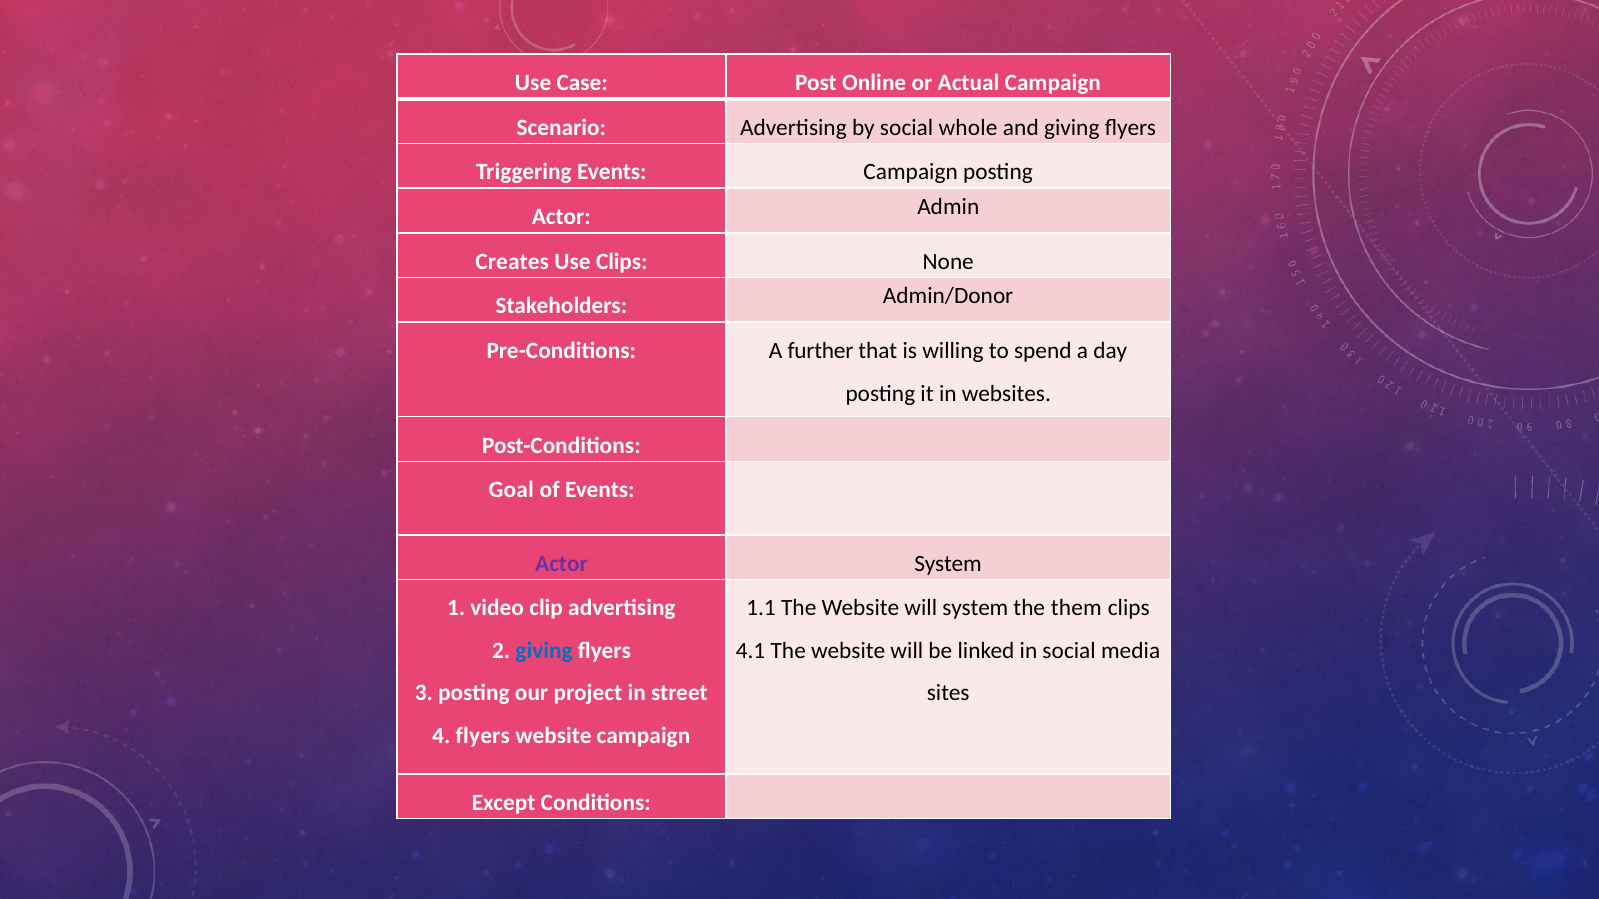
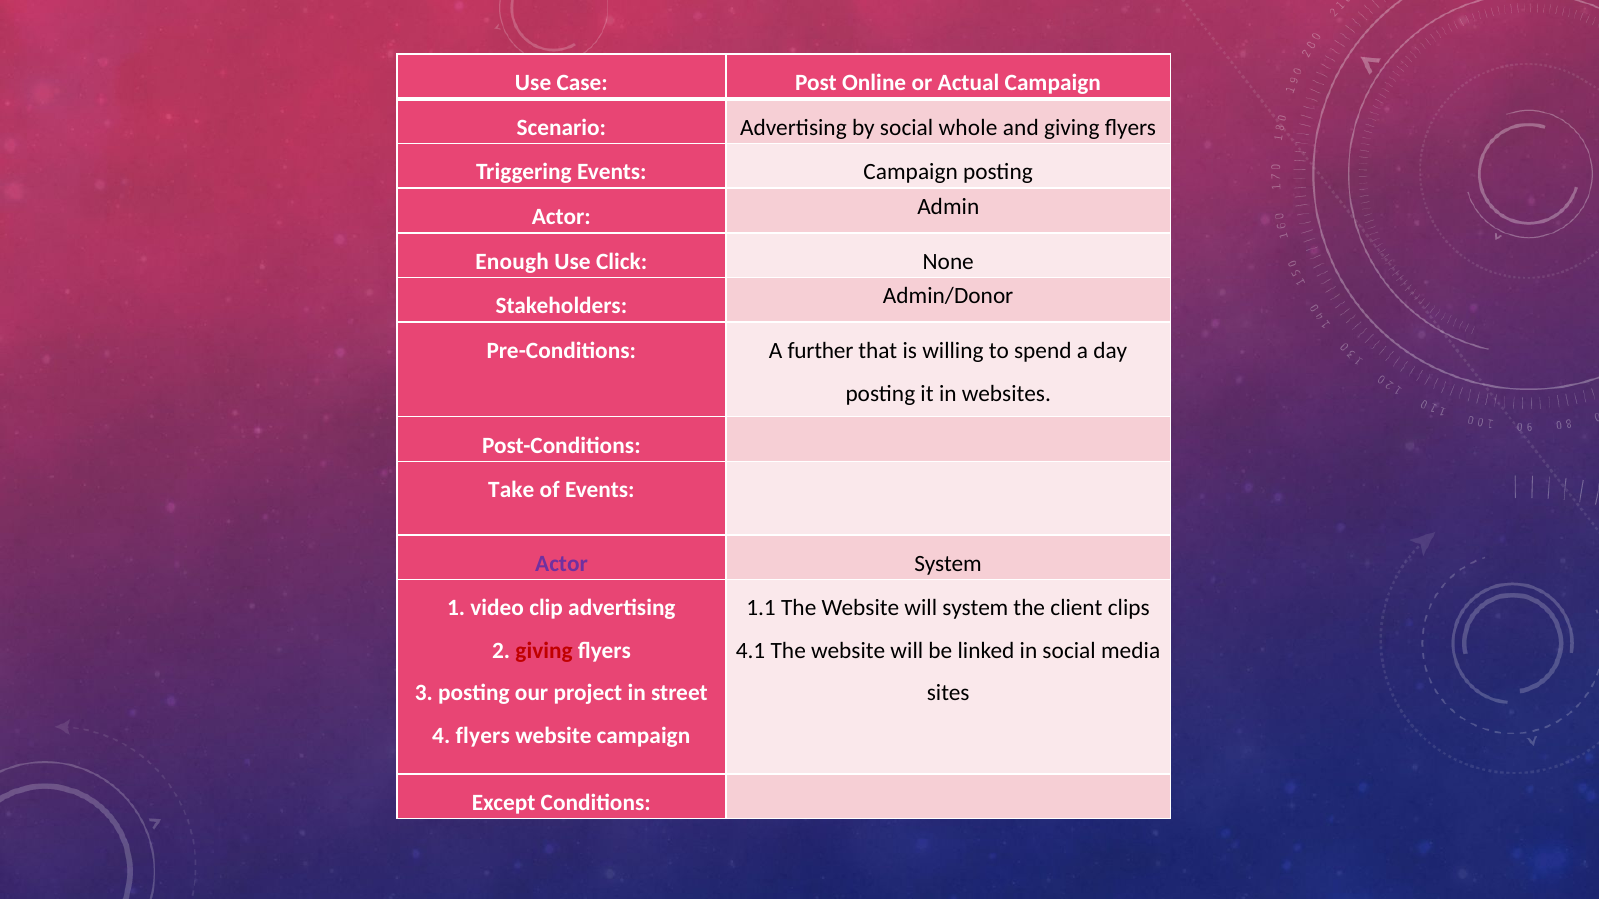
Creates: Creates -> Enough (512, 262)
Use Clips: Clips -> Click (622, 262)
Goal: Goal -> Take (511, 490)
them: them -> client (1076, 608)
giving colour: blue -> red (544, 651)
